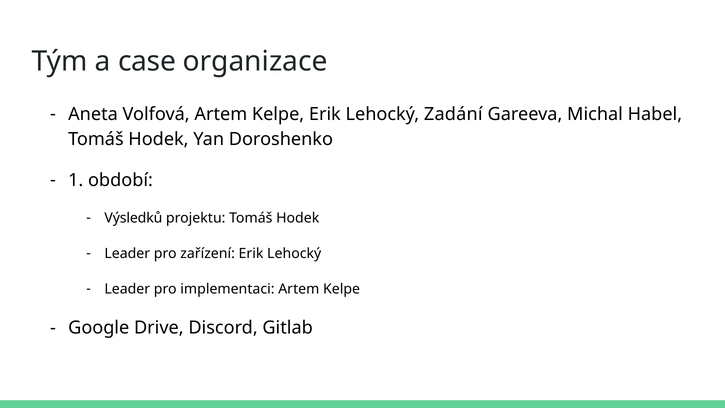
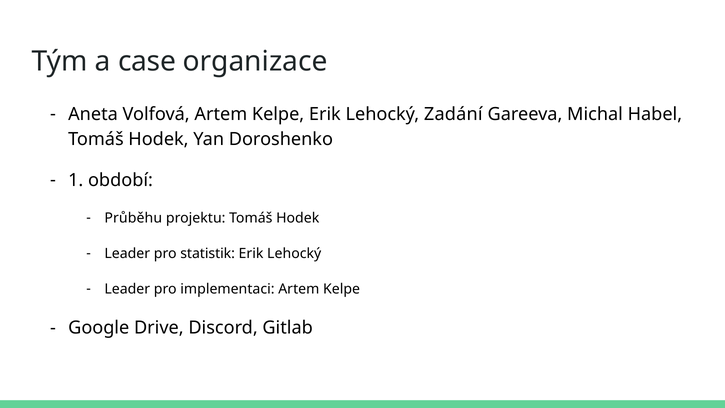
Výsledků: Výsledků -> Průběhu (133, 218)
zařízení: zařízení -> statistik (208, 253)
